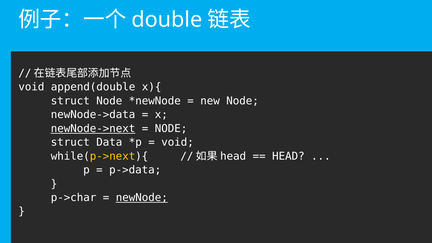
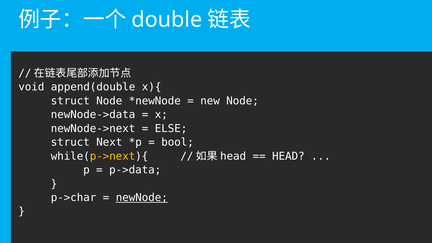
newNode->next underline: present -> none (93, 129)
NODE: NODE -> ELSE (171, 129)
Data: Data -> Next (109, 142)
void: void -> bool (178, 142)
